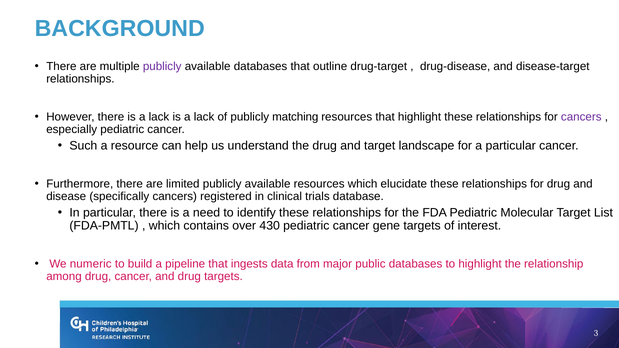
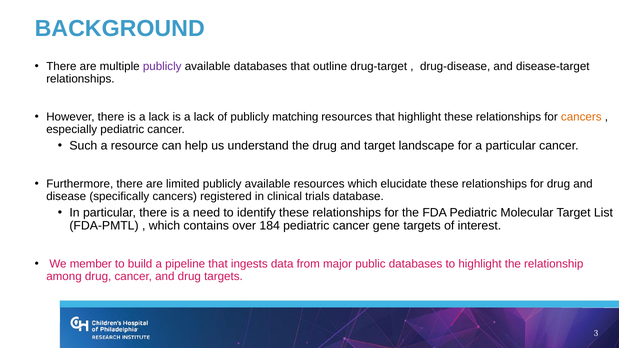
cancers colour: purple -> orange (581, 117)
430: 430 -> 184 (270, 226)
numeric: numeric -> member (91, 264)
